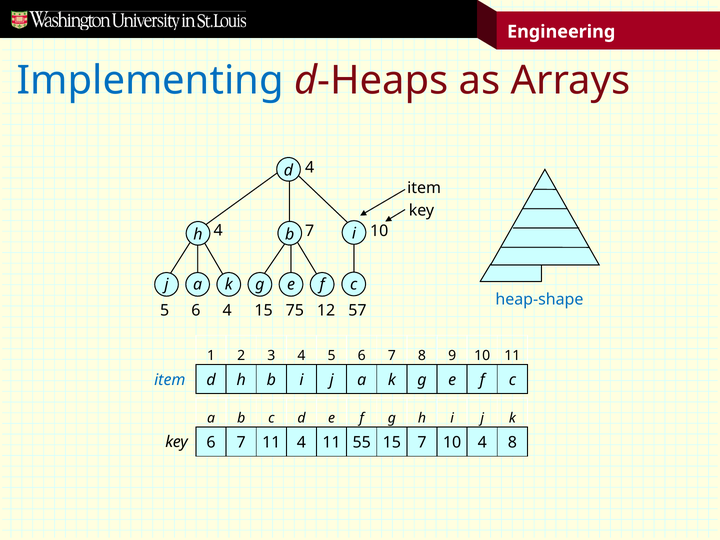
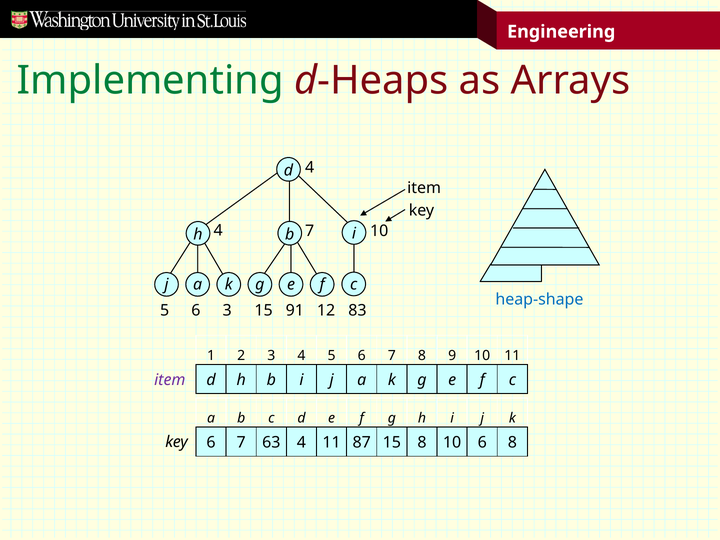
Implementing colour: blue -> green (150, 81)
6 4: 4 -> 3 (227, 310)
75: 75 -> 91 (295, 310)
57: 57 -> 83 (357, 310)
item colour: blue -> purple (170, 380)
7 11: 11 -> 63 (271, 443)
55: 55 -> 87 (362, 443)
15 7: 7 -> 8 (422, 443)
10 4: 4 -> 6 (482, 443)
